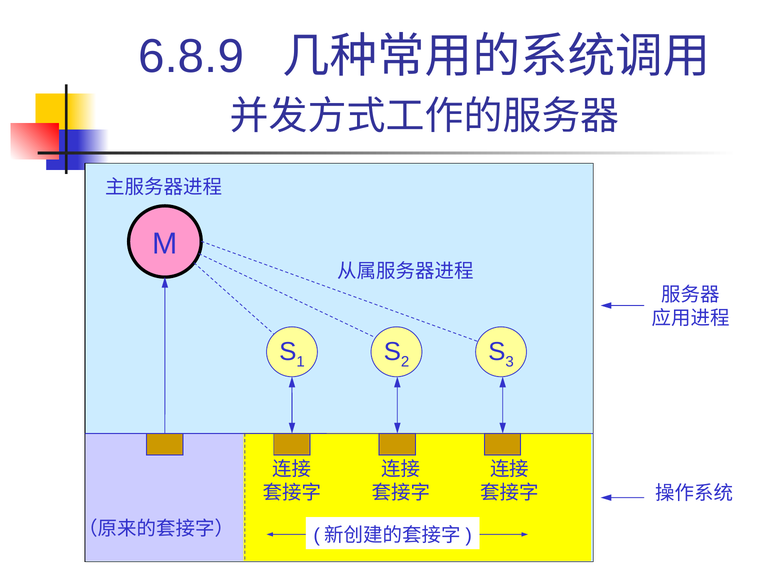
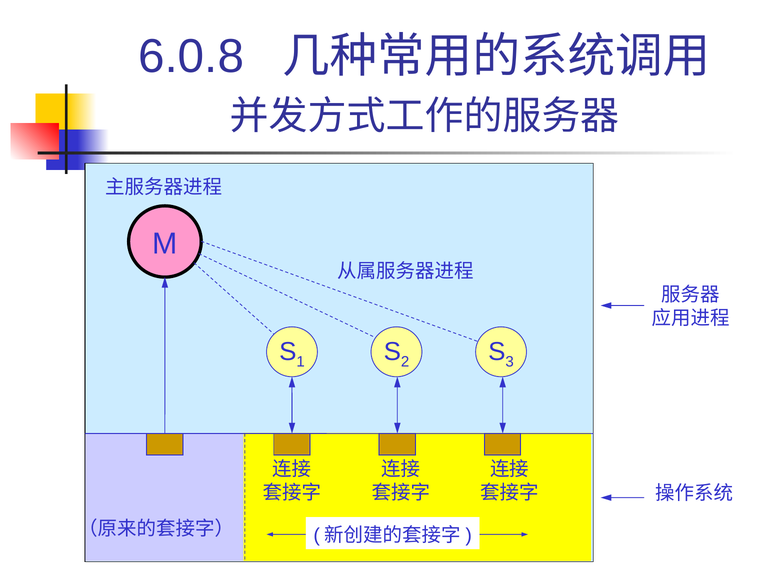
6.8.9: 6.8.9 -> 6.0.8 (191, 57)
